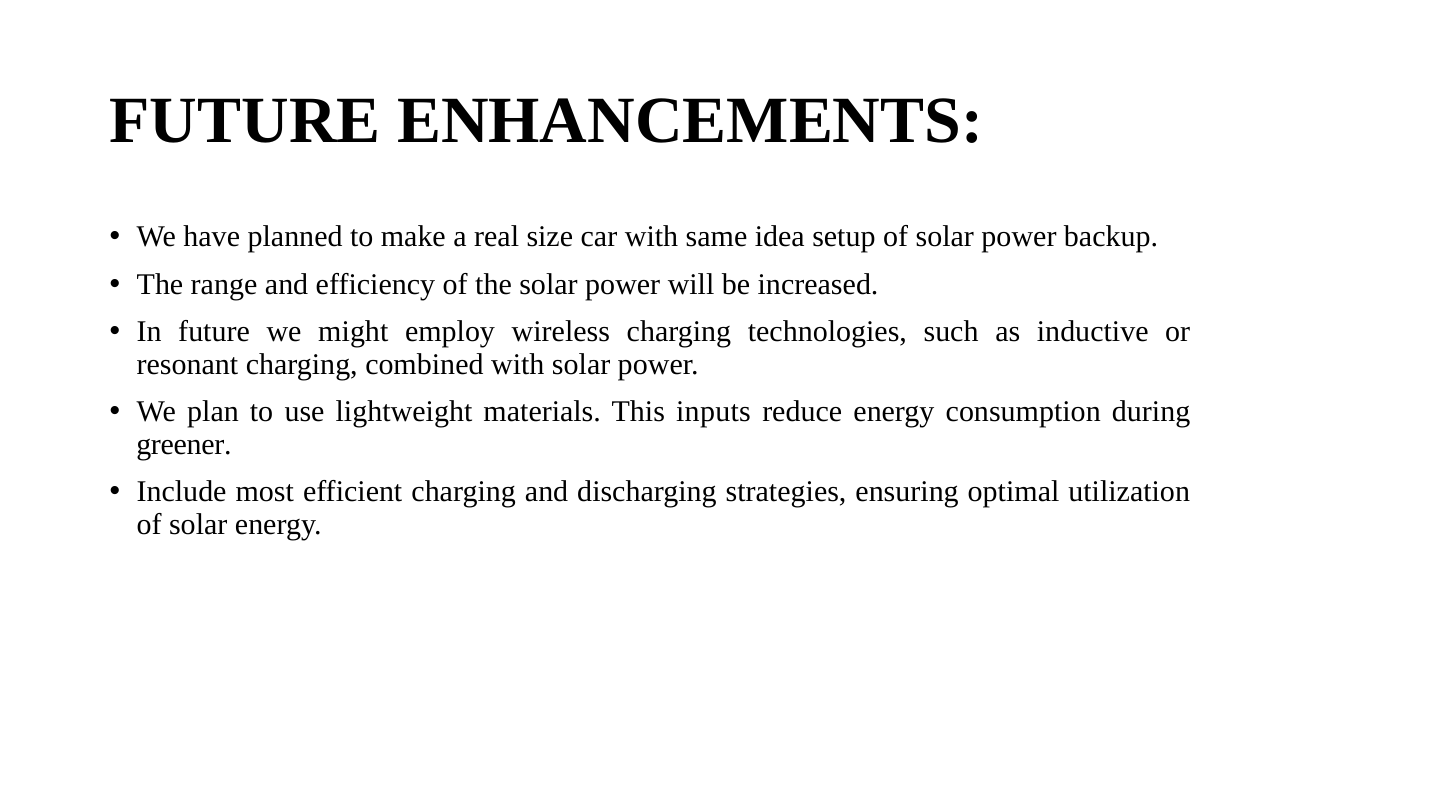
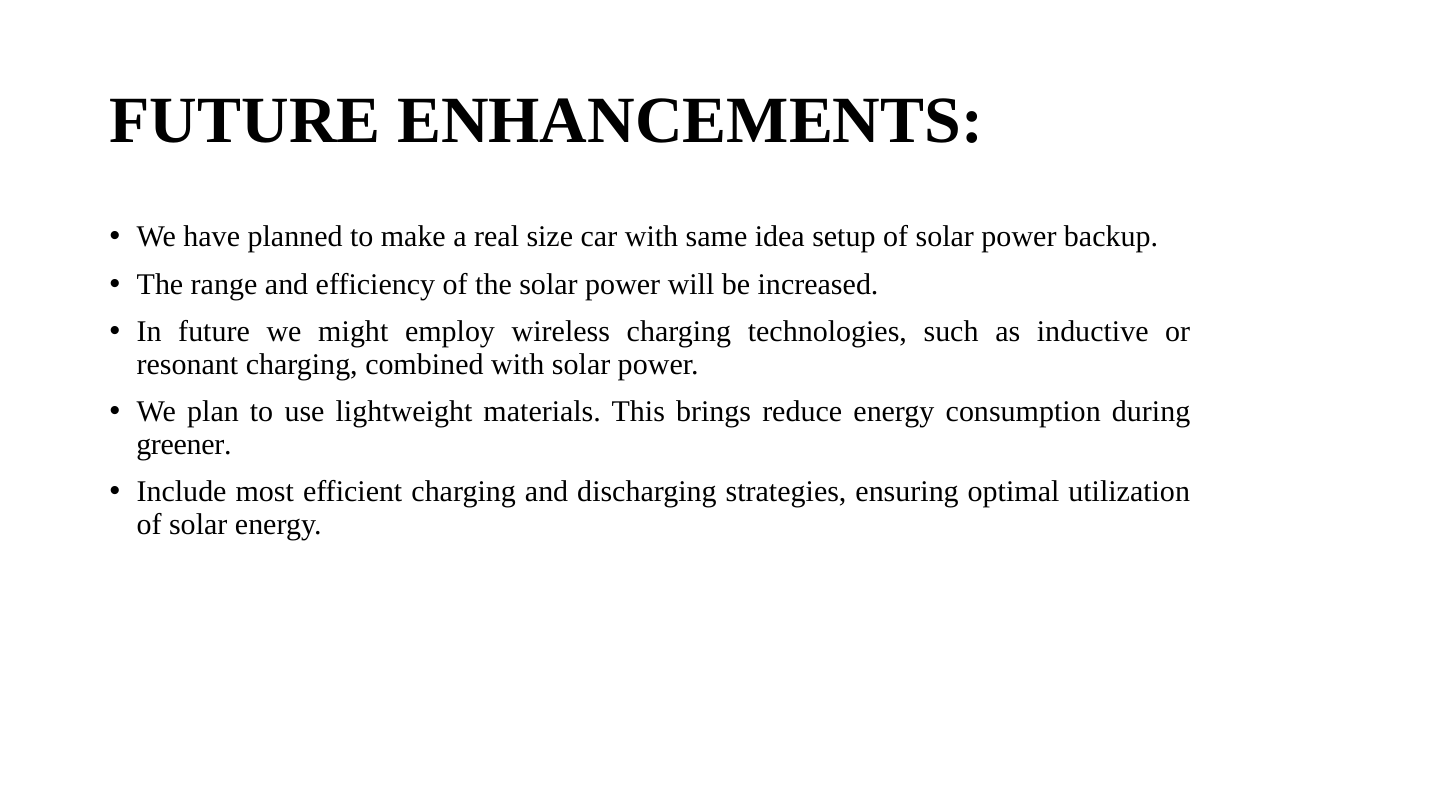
inputs: inputs -> brings (714, 412)
